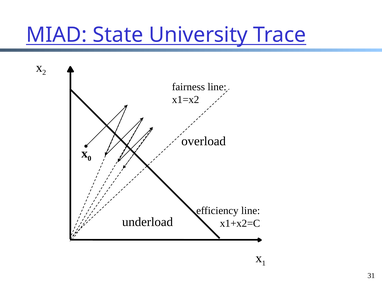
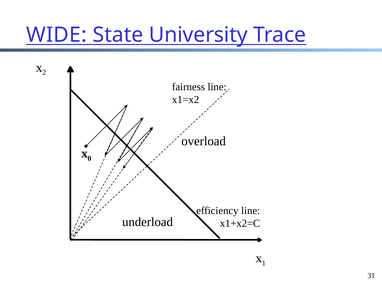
MIAD: MIAD -> WIDE (56, 35)
